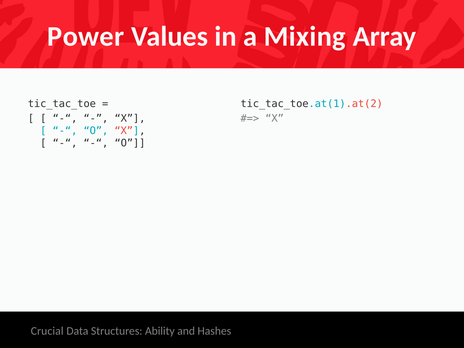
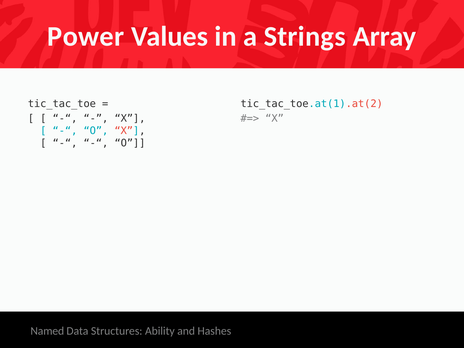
Mixing: Mixing -> Strings (305, 36)
Crucial: Crucial -> Named (47, 331)
